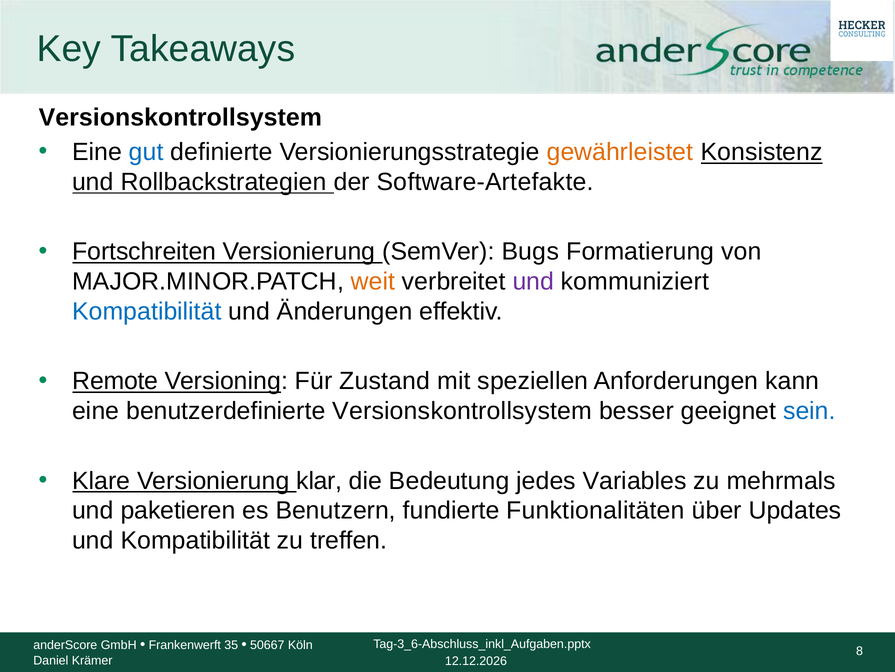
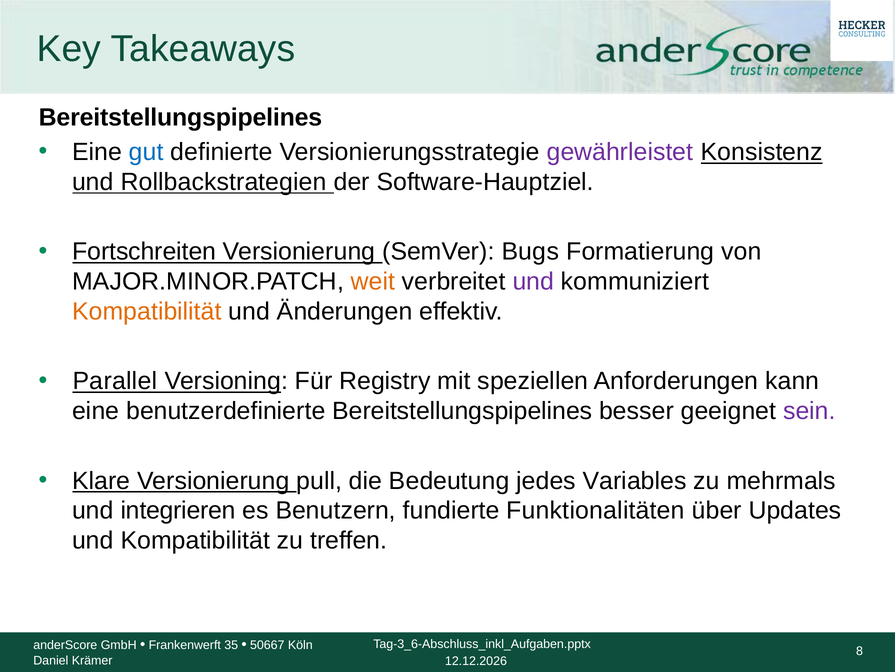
Versionskontrollsystem: Versionskontrollsystem -> Bereitstellungspipelines (180, 117)
gewährleistet colour: orange -> purple (620, 152)
Software-Artefakte: Software-Artefakte -> Software-Hauptziel (485, 182)
Kompatibilität colour: blue -> orange (147, 311)
Remote: Remote -> Parallel (115, 381)
Zustand: Zustand -> Registry (385, 381)
benutzerdefinierte Versionskontrollsystem: Versionskontrollsystem -> Bereitstellungspipelines (462, 411)
sein colour: blue -> purple (809, 411)
klar: klar -> pull (319, 480)
paketieren: paketieren -> integrieren (178, 510)
